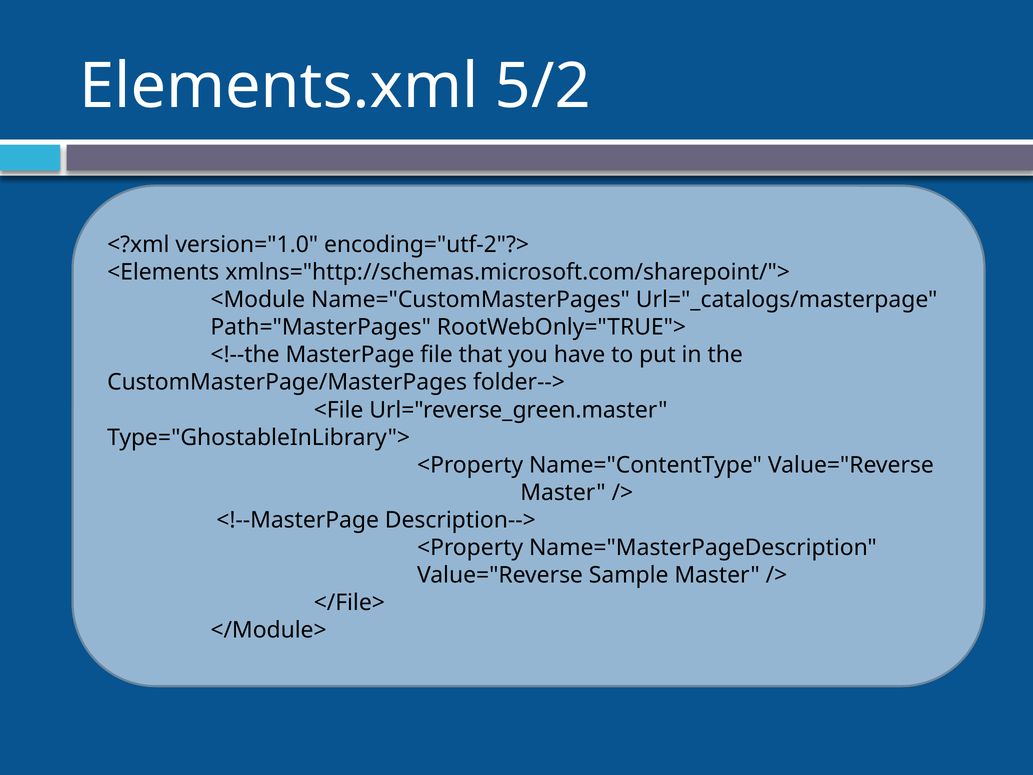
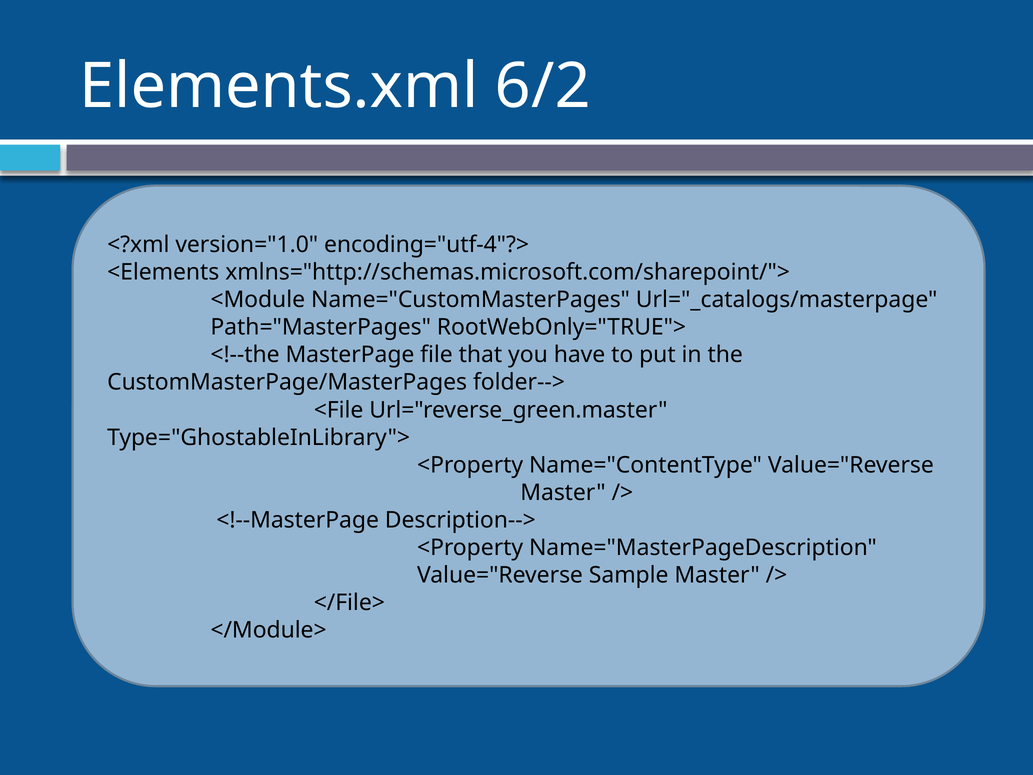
5/2: 5/2 -> 6/2 (543, 86)
encoding="utf-2"?>: encoding="utf-2"?> -> encoding="utf-4"?> (427, 245)
